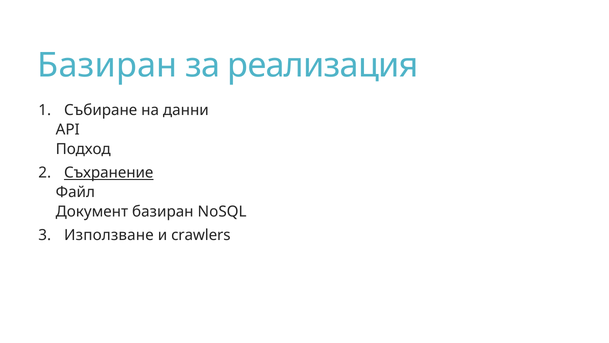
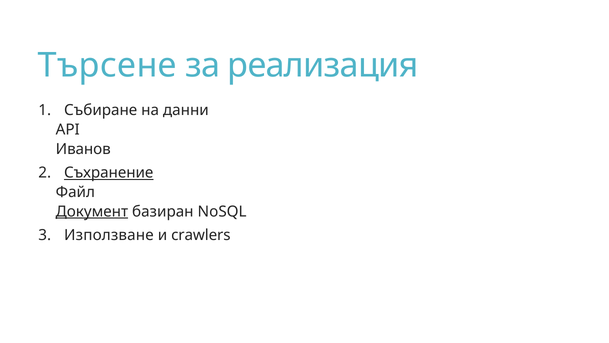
Базиран: Базиран -> Търсене (107, 66)
Подход: Подход -> Иванов (83, 149)
Документ underline: none -> present (92, 211)
